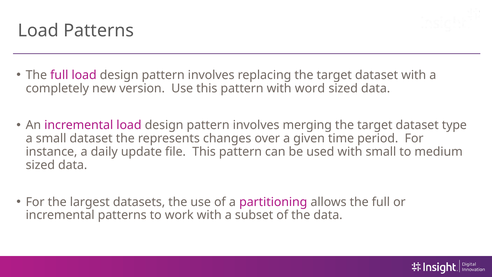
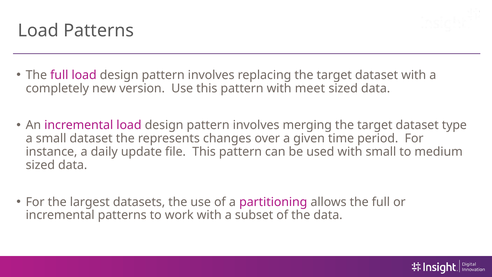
word: word -> meet (310, 88)
